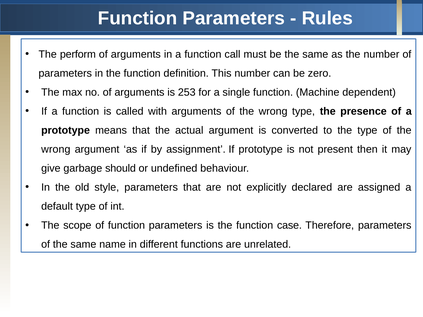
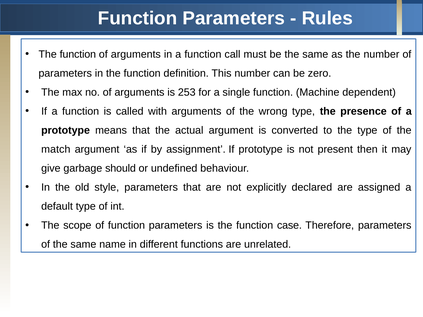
perform: perform -> function (78, 54)
wrong: wrong -> match (56, 149)
